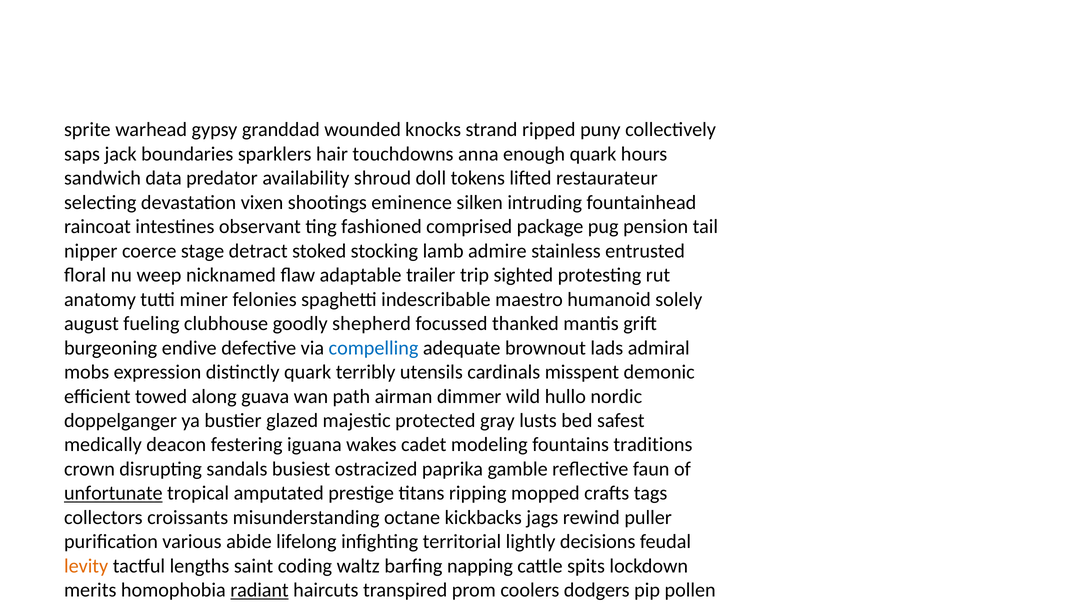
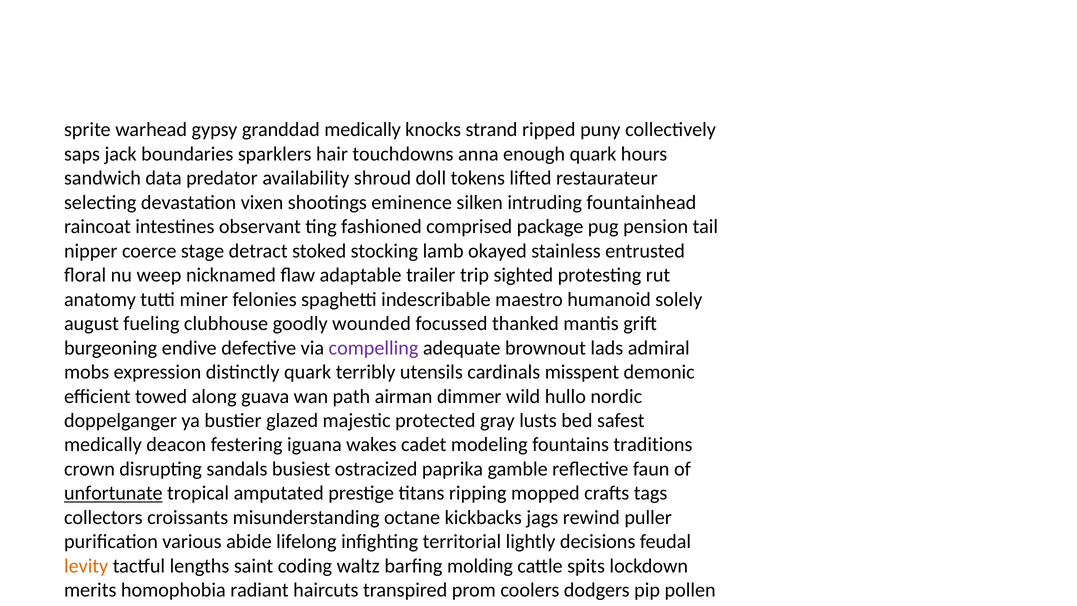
granddad wounded: wounded -> medically (363, 130)
admire: admire -> okayed (497, 251)
shepherd: shepherd -> wounded (372, 324)
compelling colour: blue -> purple (374, 348)
napping: napping -> molding (480, 566)
radiant underline: present -> none (259, 590)
